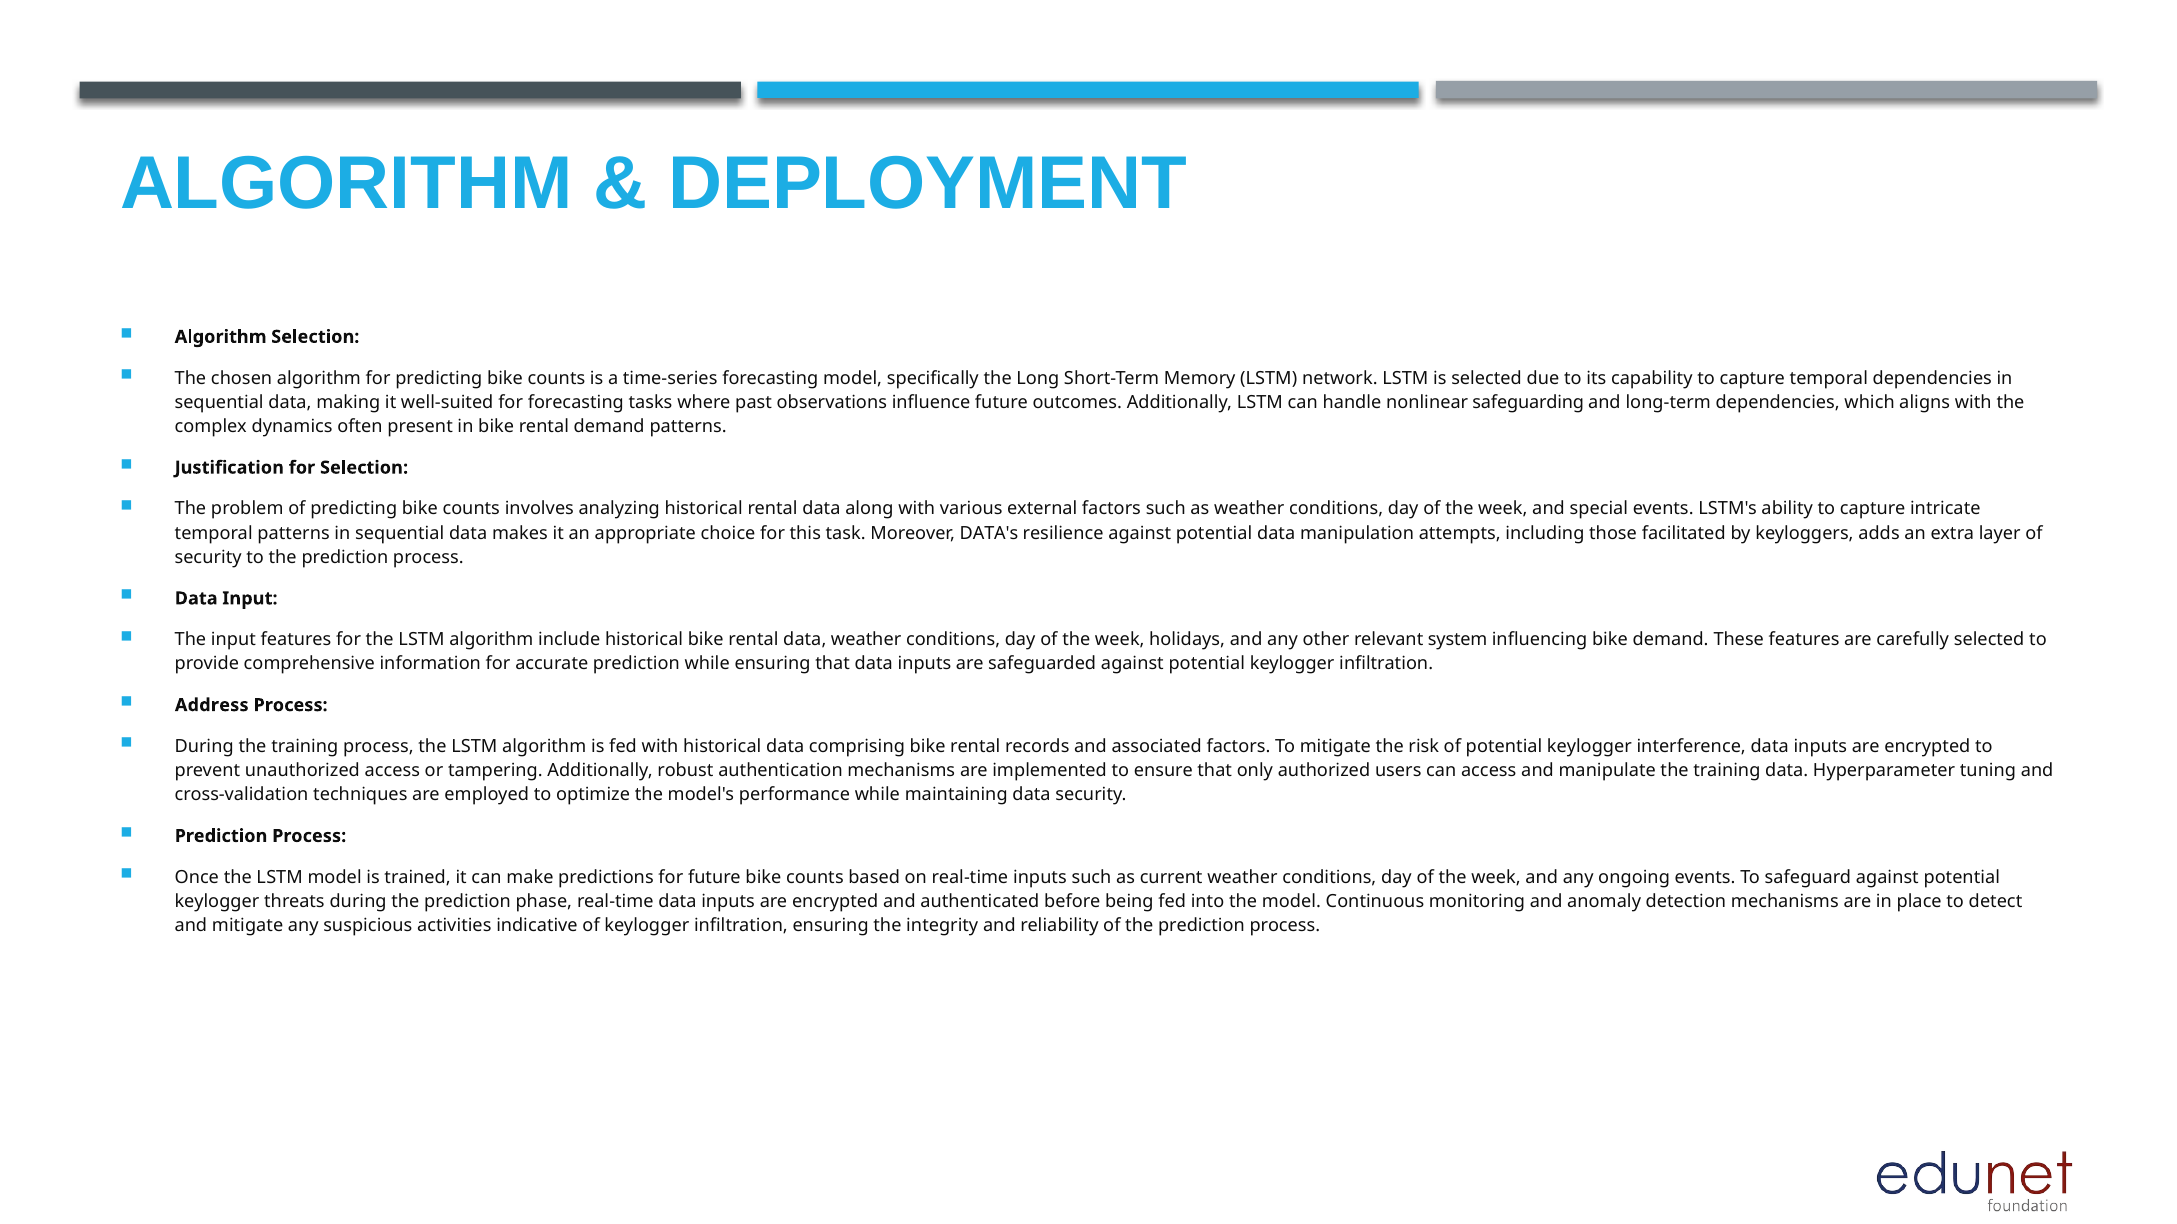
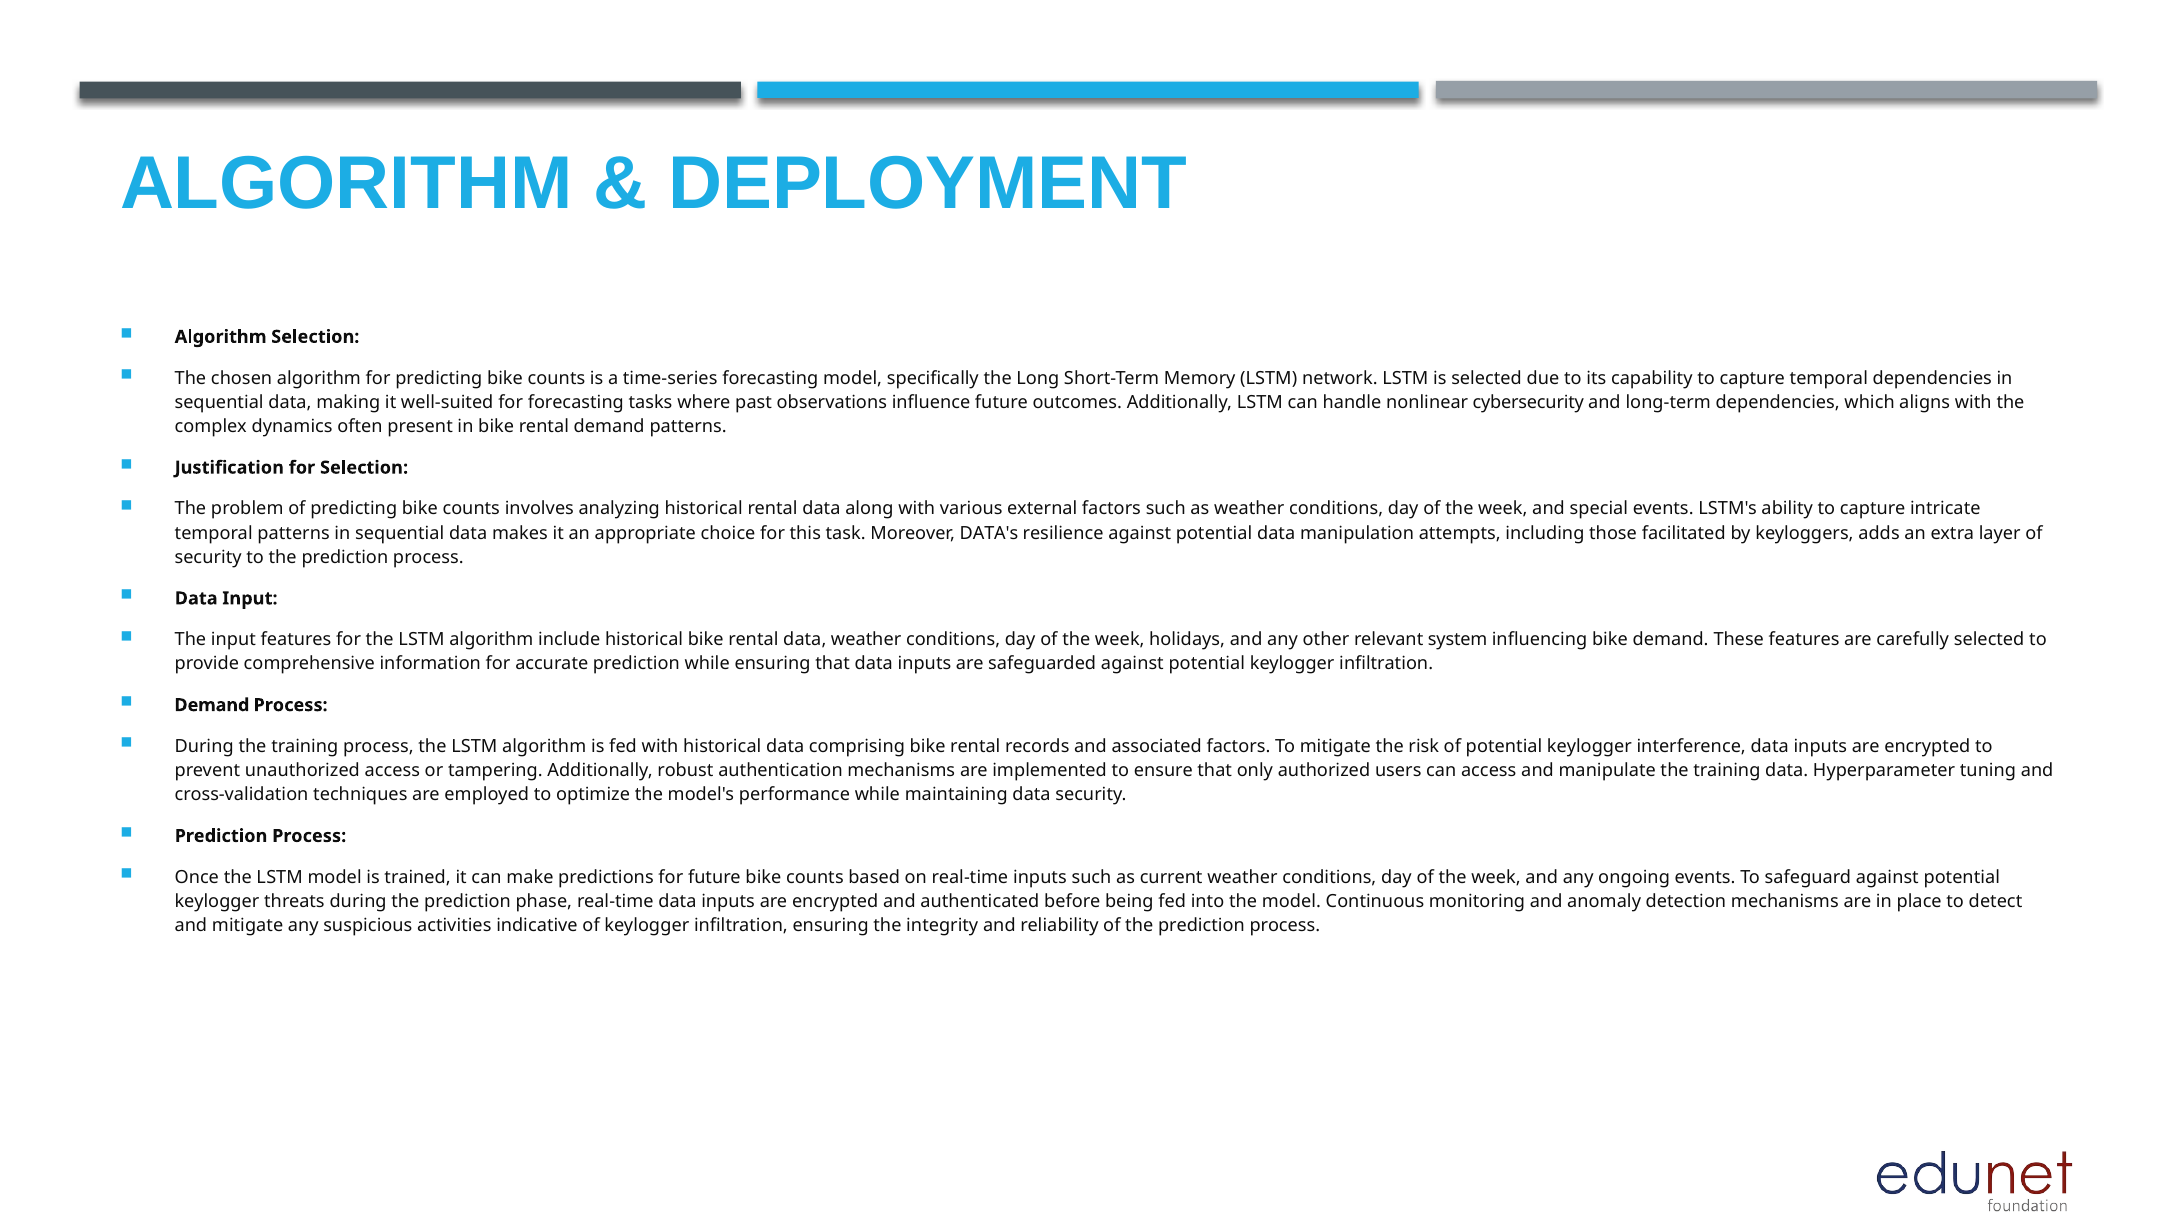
safeguarding: safeguarding -> cybersecurity (1528, 402)
Address: Address -> Demand (212, 705)
